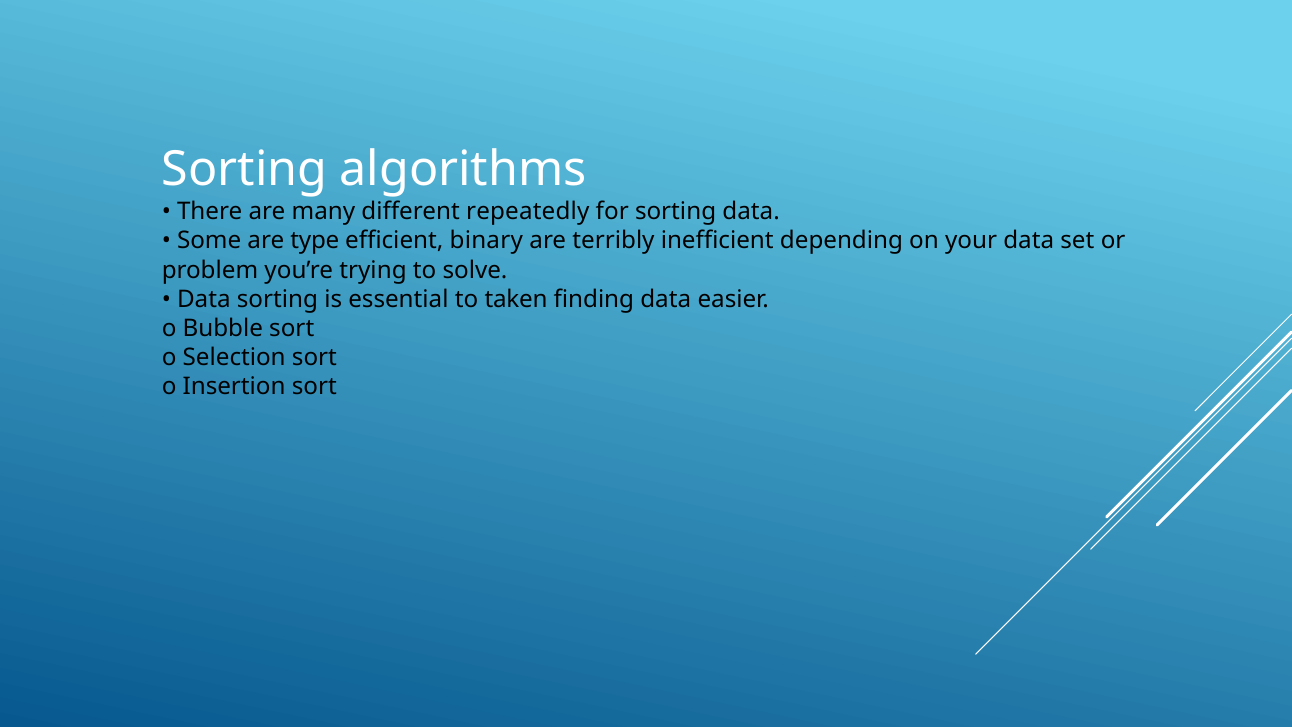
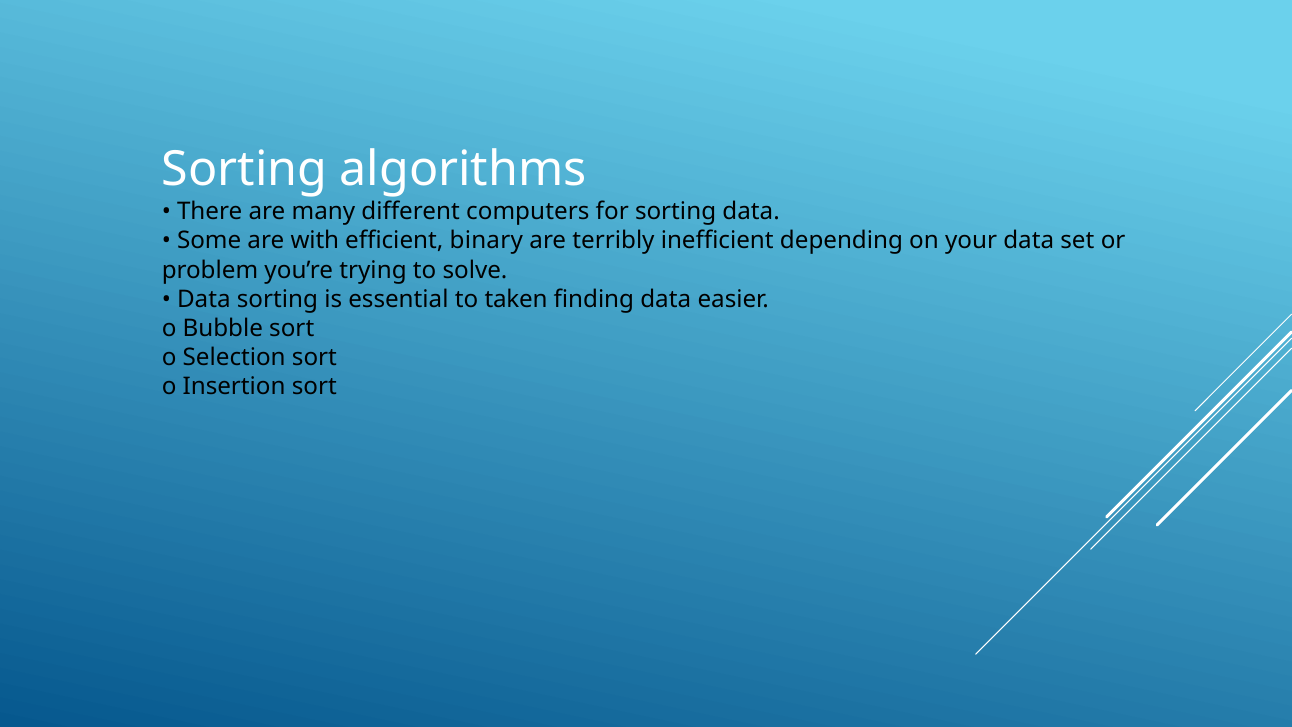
repeatedly: repeatedly -> computers (528, 212)
type: type -> with (315, 241)
